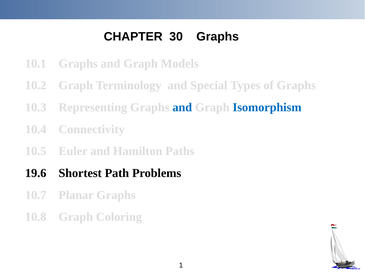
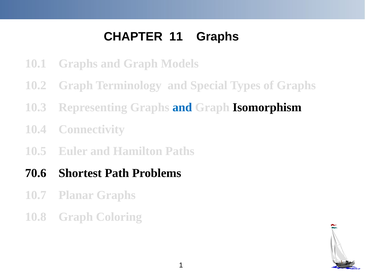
30: 30 -> 11 (176, 37)
Isomorphism colour: blue -> black (267, 107)
19.6: 19.6 -> 70.6 (36, 173)
